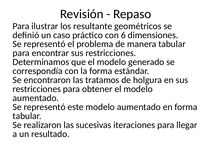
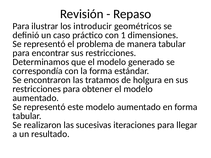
resultante: resultante -> introducir (93, 26)
6: 6 -> 1 (123, 35)
